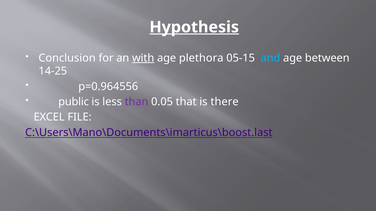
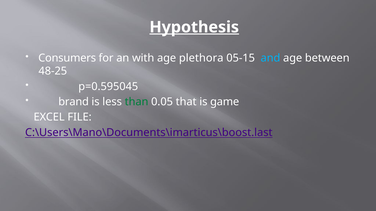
Conclusion: Conclusion -> Consumers (67, 58)
with underline: present -> none (143, 58)
14-25: 14-25 -> 48-25 (53, 71)
p=0.964556: p=0.964556 -> p=0.595045 (108, 87)
public: public -> brand (74, 102)
than colour: purple -> green (137, 102)
there: there -> game (225, 102)
